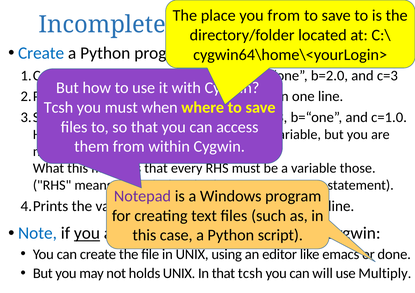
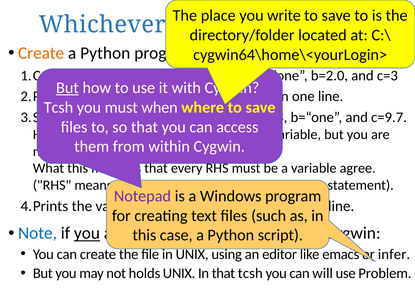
from: from -> write (284, 16)
Incomplete: Incomplete -> Whichever (102, 25)
Create colour: blue -> orange (41, 53)
But underline: none -> present (67, 88)
c=1.0: c=1.0 -> c=9.7 (389, 117)
those: those -> agree (358, 168)
done: done -> infer (394, 254)
Multiply: Multiply -> Problem (385, 273)
